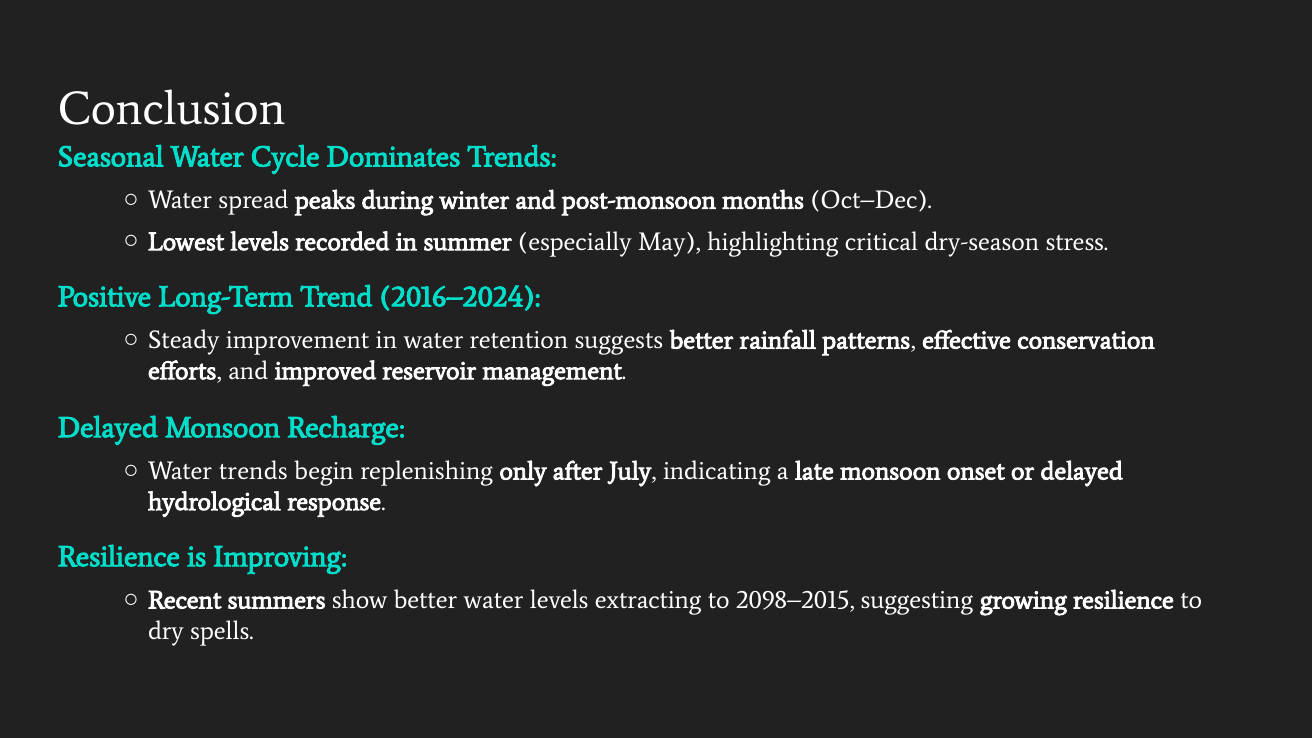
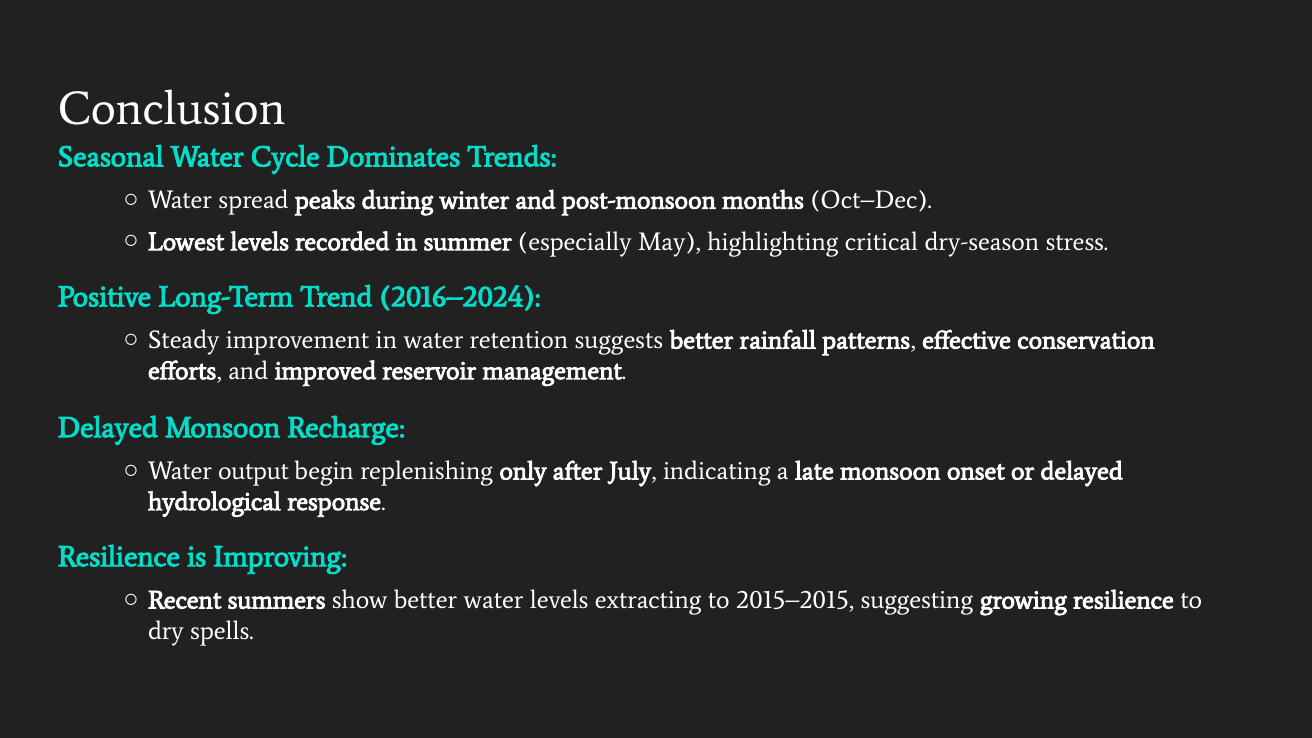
Water trends: trends -> output (253, 471)
2098–2015: 2098–2015 -> 2015–2015 (795, 600)
